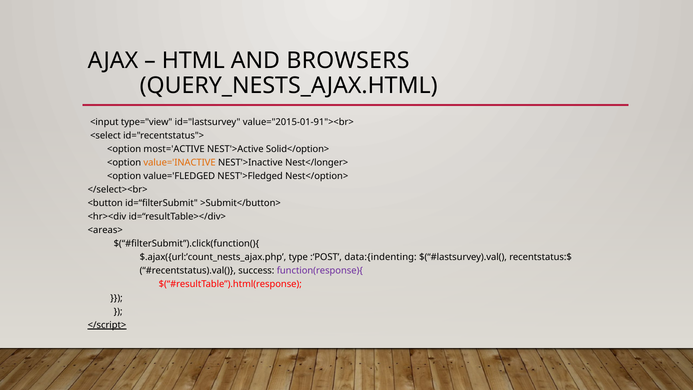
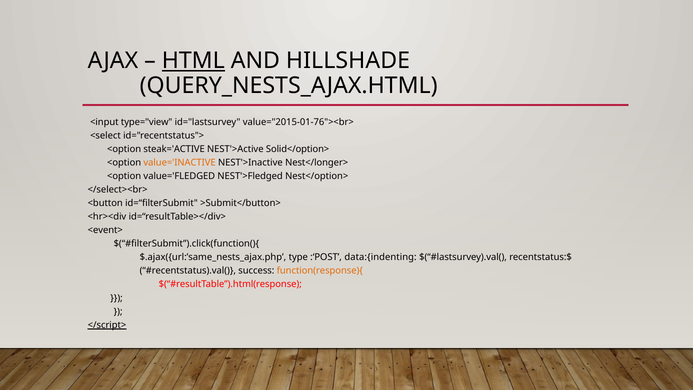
HTML underline: none -> present (193, 61)
BROWSERS: BROWSERS -> HILLSHADE (348, 61)
value="2015-01-91"><br>: value="2015-01-91"><br> -> value="2015-01-76"><br> (298, 122)
most='ACTIVE: most='ACTIVE -> steak='ACTIVE (174, 149)
<areas>: <areas> -> <event> (105, 230)
$.ajax({url:’count_nests_ajax.php: $.ajax({url:’count_nests_ajax.php -> $.ajax({url:’same_nests_ajax.php (213, 257)
function(response){ colour: purple -> orange (320, 271)
